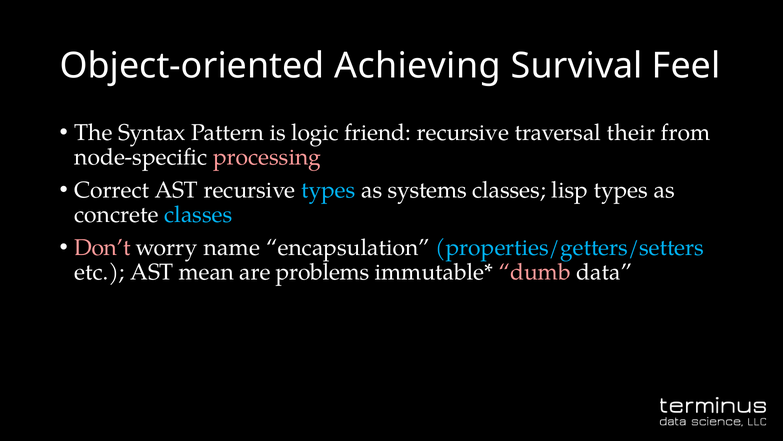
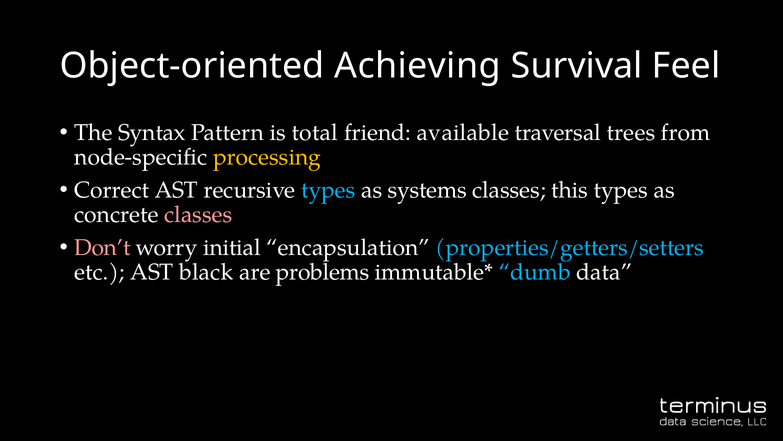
logic: logic -> total (315, 132)
friend recursive: recursive -> available (463, 132)
their: their -> trees (631, 132)
processing colour: pink -> yellow (267, 157)
lisp: lisp -> this (570, 190)
classes colour: light blue -> pink (198, 215)
name: name -> initial (232, 247)
mean: mean -> black (206, 272)
dumb colour: pink -> light blue (535, 272)
